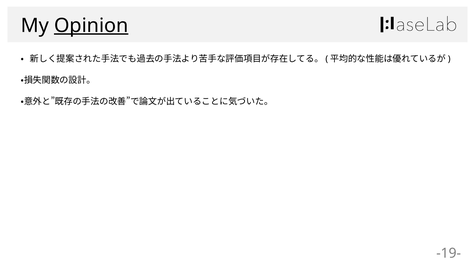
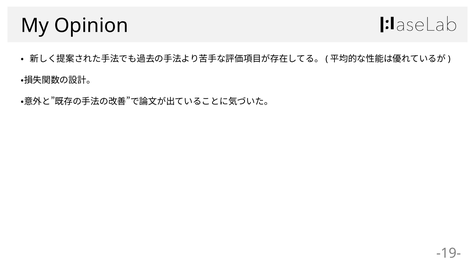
Opinion underline: present -> none (91, 26)
